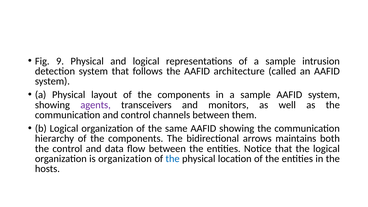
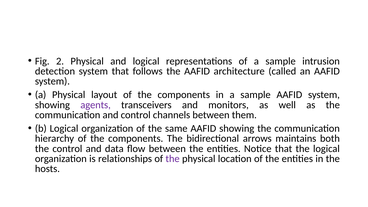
9: 9 -> 2 (60, 61)
is organization: organization -> relationships (125, 159)
the colour: blue -> purple (173, 159)
